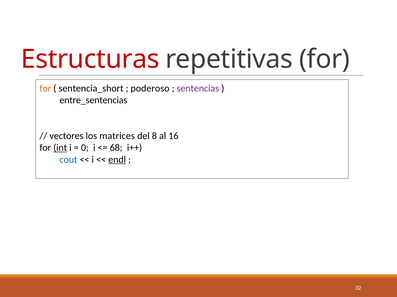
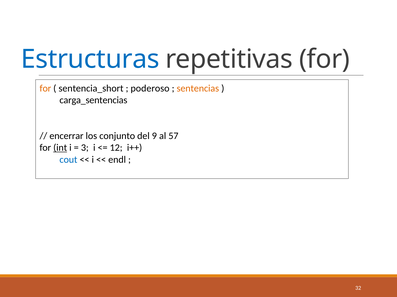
Estructuras colour: red -> blue (90, 59)
sentencias colour: purple -> orange (198, 88)
entre_sentencias: entre_sentencias -> carga_sentencias (93, 100)
vectores: vectores -> encerrar (66, 136)
matrices: matrices -> conjunto (117, 136)
8: 8 -> 9 (154, 136)
16: 16 -> 57 (173, 136)
0: 0 -> 3 (85, 148)
68: 68 -> 12 (116, 148)
endl underline: present -> none (117, 160)
